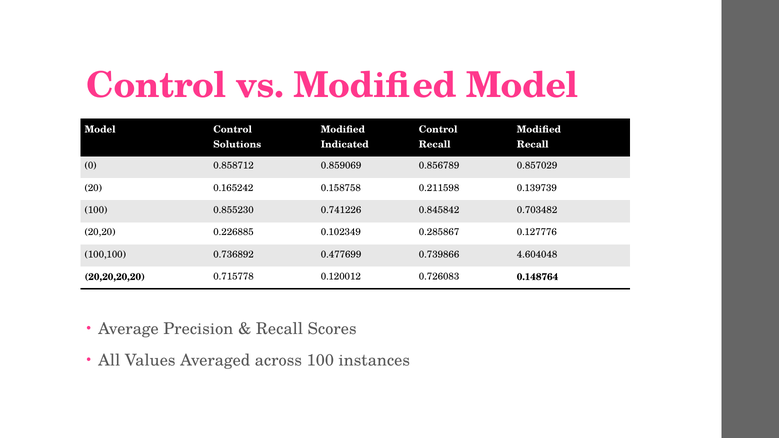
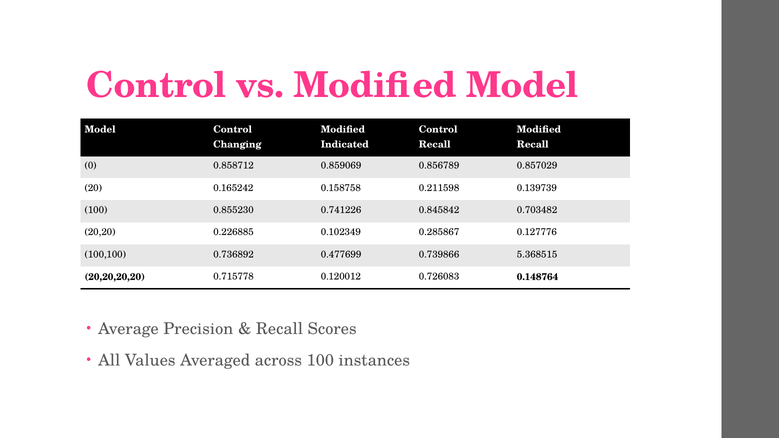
Solutions: Solutions -> Changing (237, 145)
4.604048: 4.604048 -> 5.368515 (537, 255)
